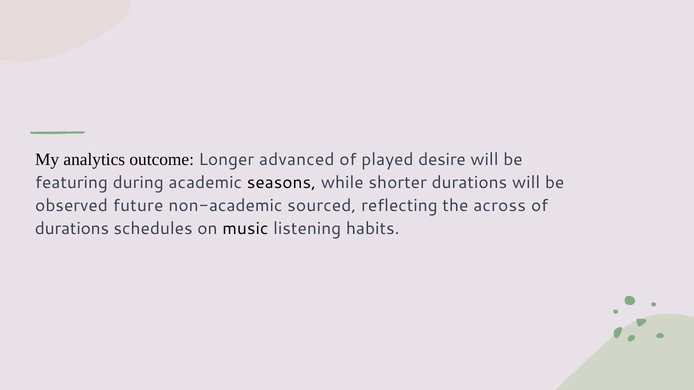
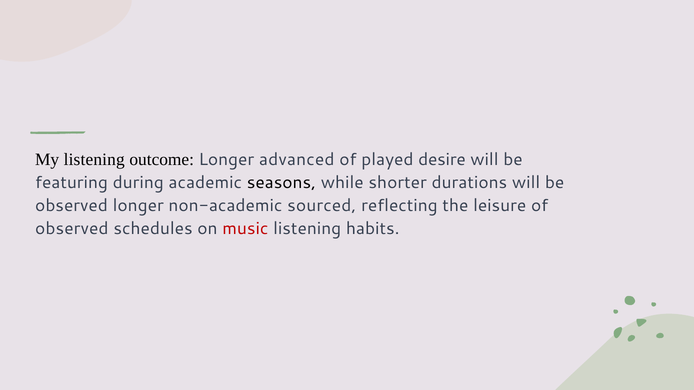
My analytics: analytics -> listening (94, 160)
observed future: future -> longer (138, 206)
across: across -> leisure (500, 206)
durations: durations -> observed (72, 229)
music colour: black -> red (245, 229)
